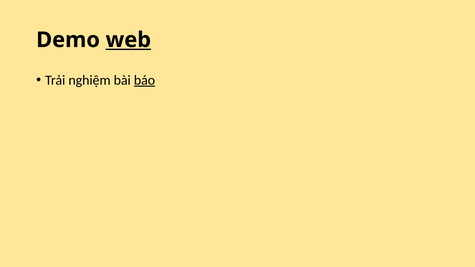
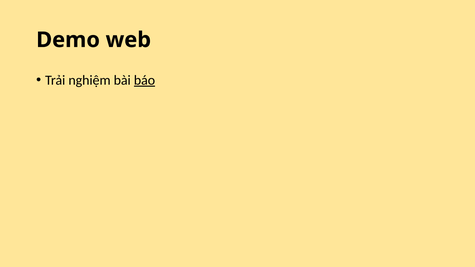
web underline: present -> none (128, 40)
